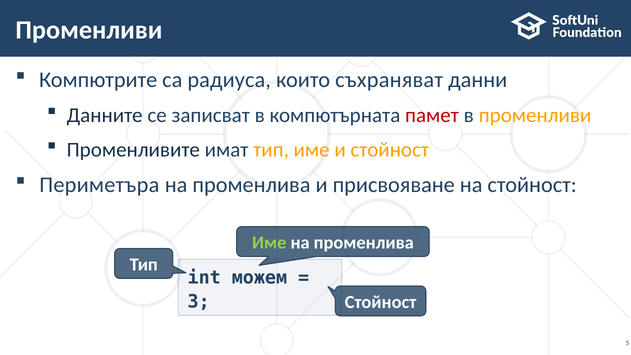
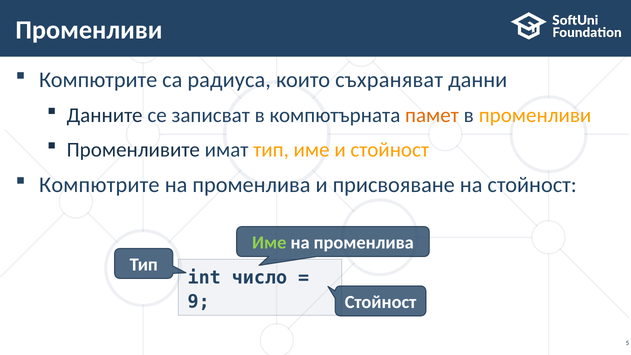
памет colour: red -> orange (432, 115)
Периметъра: Периметъра -> Компютрите (99, 185)
можем: можем -> число (259, 277)
3: 3 -> 9 (199, 302)
